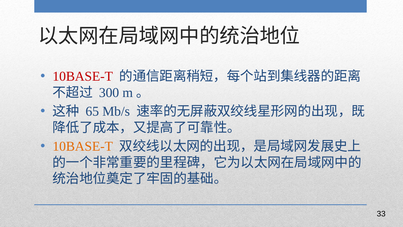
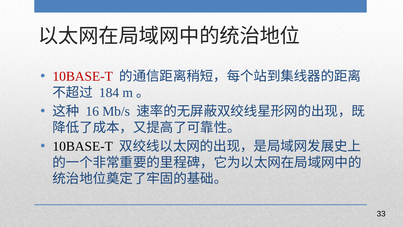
300: 300 -> 184 (109, 93)
65: 65 -> 16 (92, 111)
10BASE-T colour: orange -> black (83, 146)
